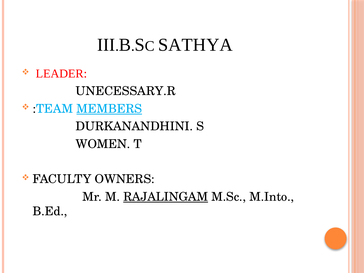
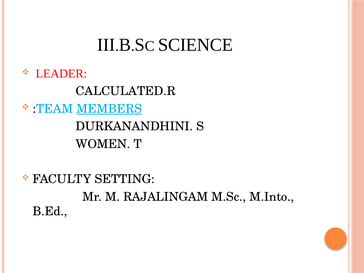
SATHYA: SATHYA -> SCIENCE (196, 45)
UNECESSARY.R: UNECESSARY.R -> CALCULATED.R (126, 91)
OWNERS: OWNERS -> SETTING (125, 179)
RAJALINGAM underline: present -> none (166, 197)
